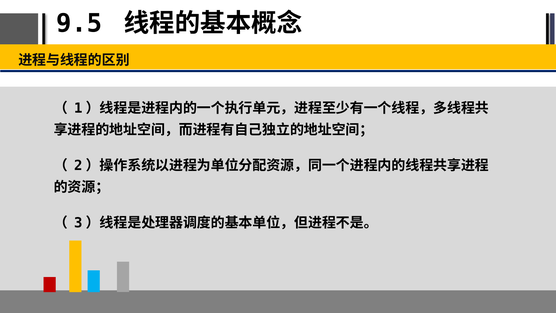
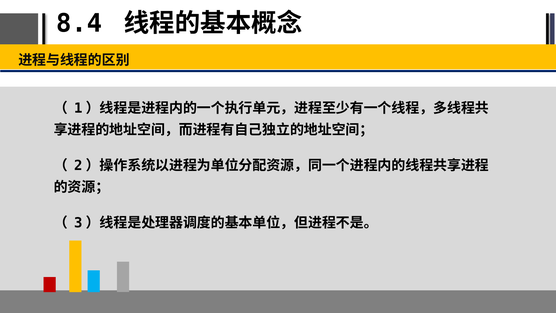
9.5: 9.5 -> 8.4 (79, 24)
